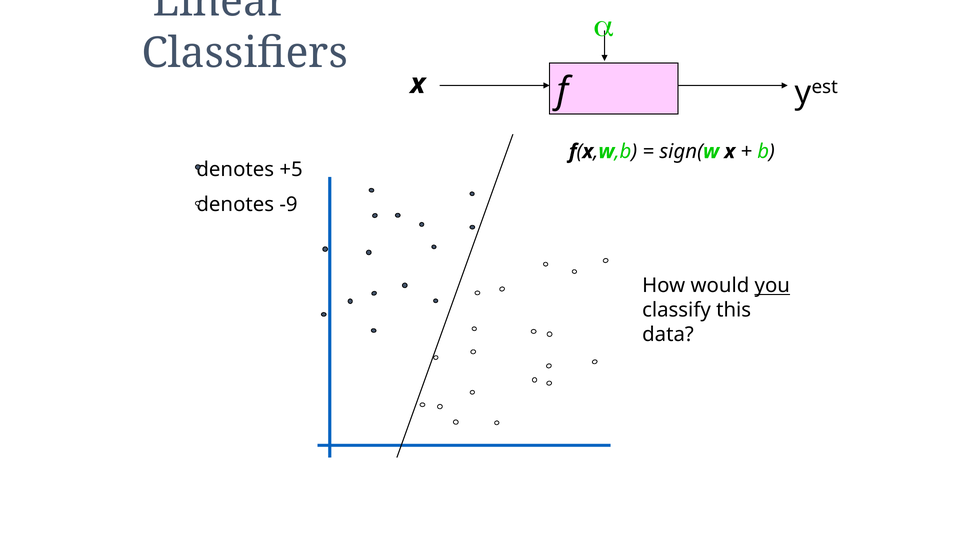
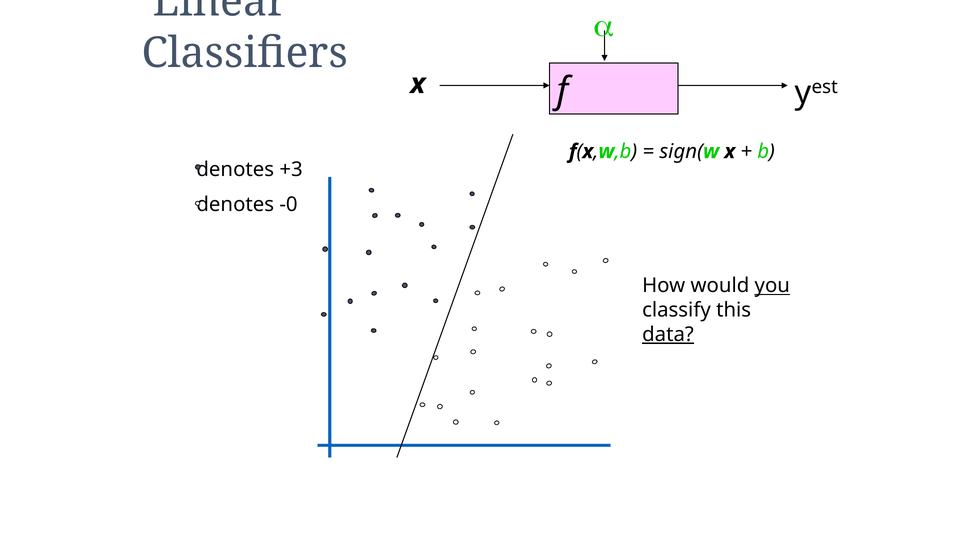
+5: +5 -> +3 (291, 170)
-9: -9 -> -0 (288, 205)
data underline: none -> present (668, 335)
